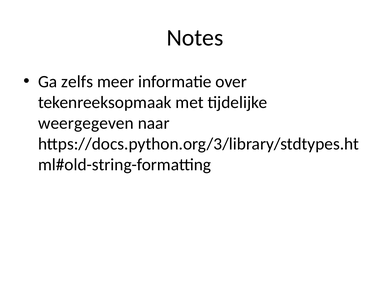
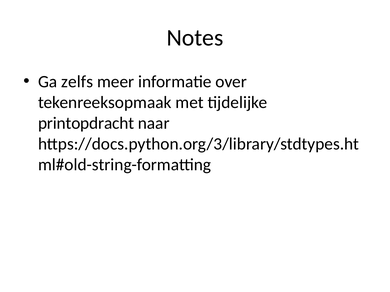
weergegeven: weergegeven -> printopdracht (86, 123)
